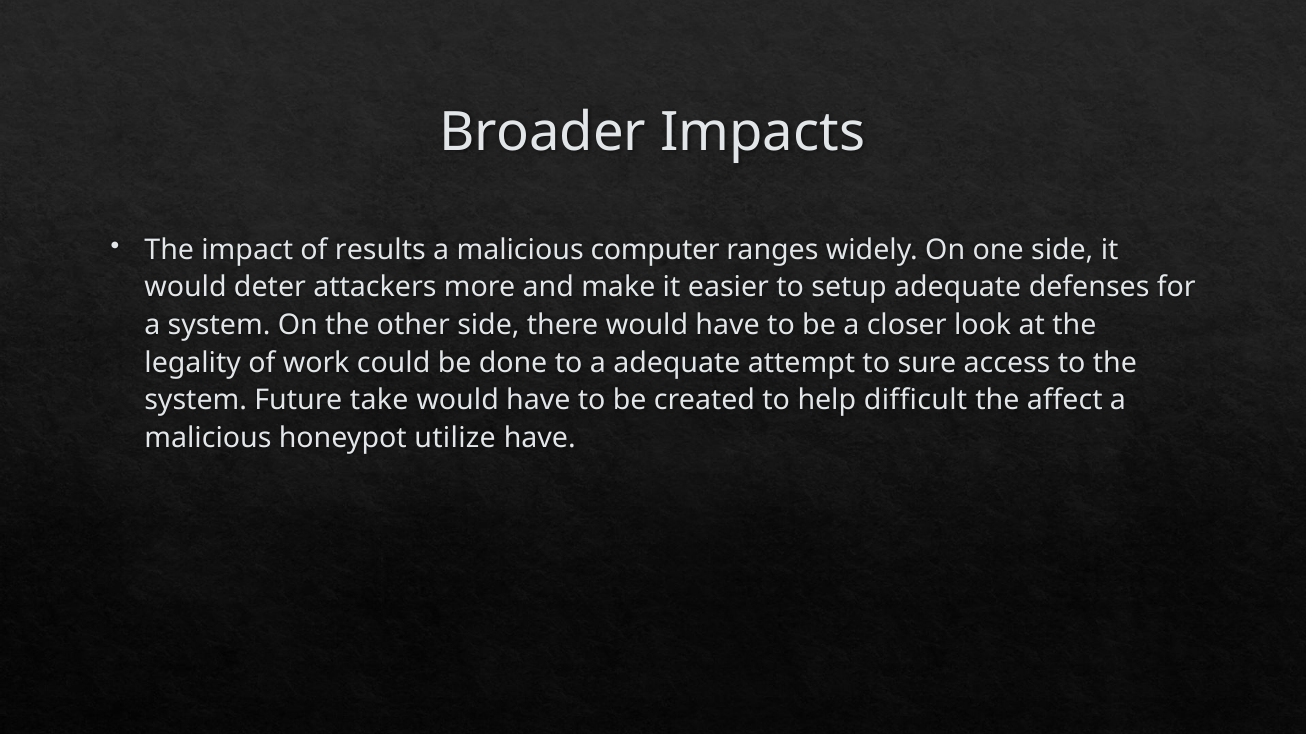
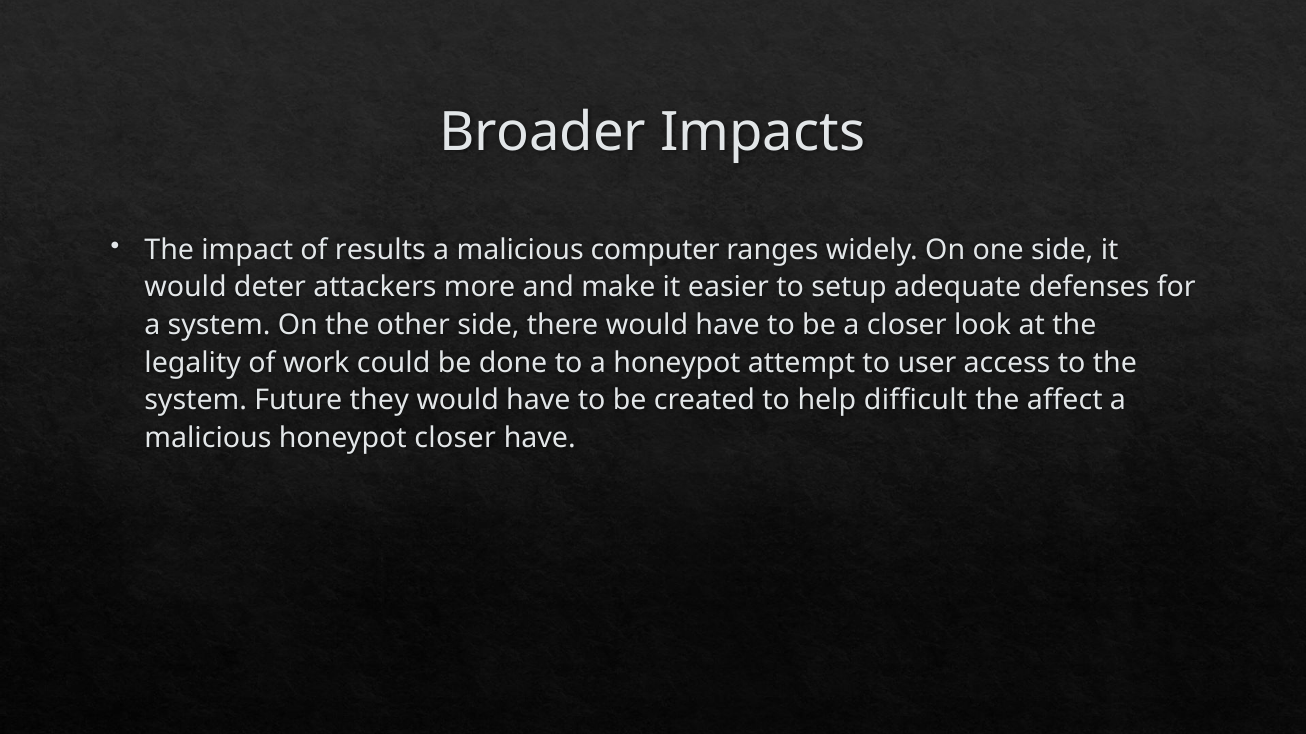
a adequate: adequate -> honeypot (677, 363)
sure: sure -> user (927, 363)
take: take -> they (379, 401)
honeypot utilize: utilize -> closer (455, 438)
